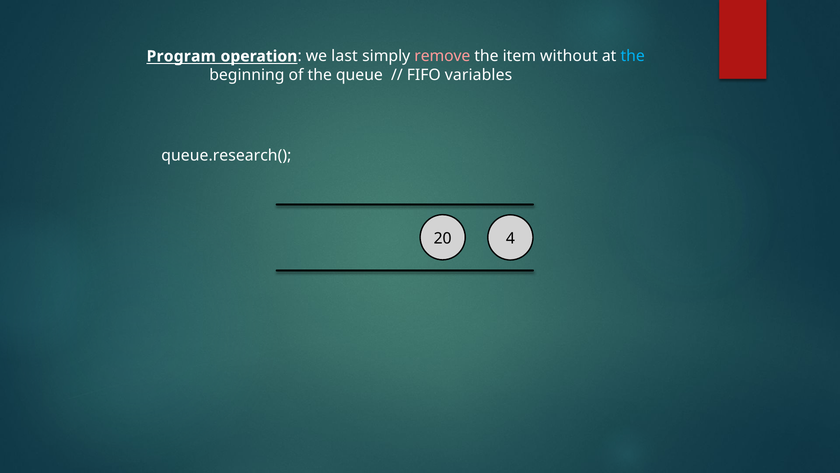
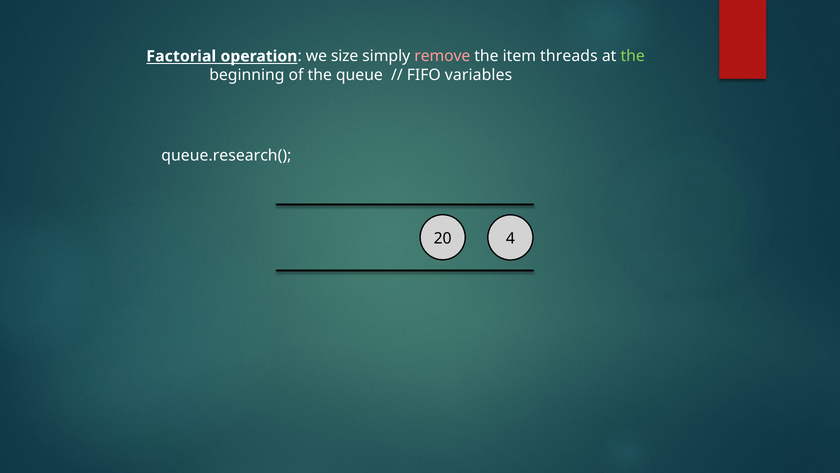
Program: Program -> Factorial (181, 56)
last: last -> size (345, 56)
without: without -> threads (569, 56)
the colour: light blue -> light green (633, 56)
